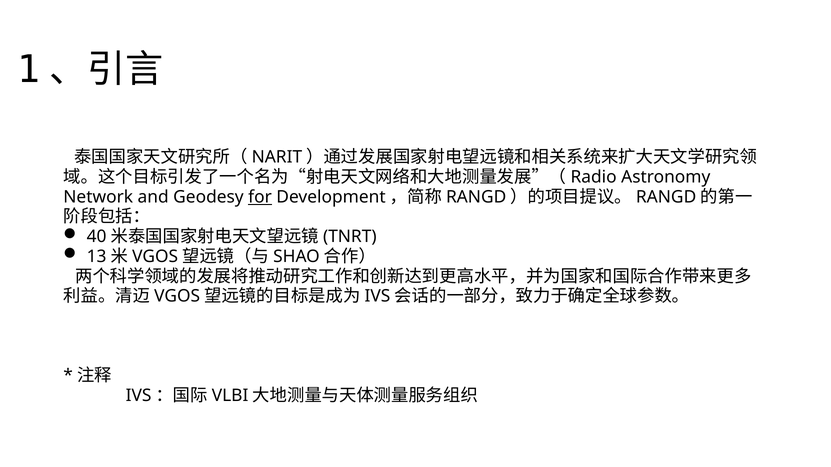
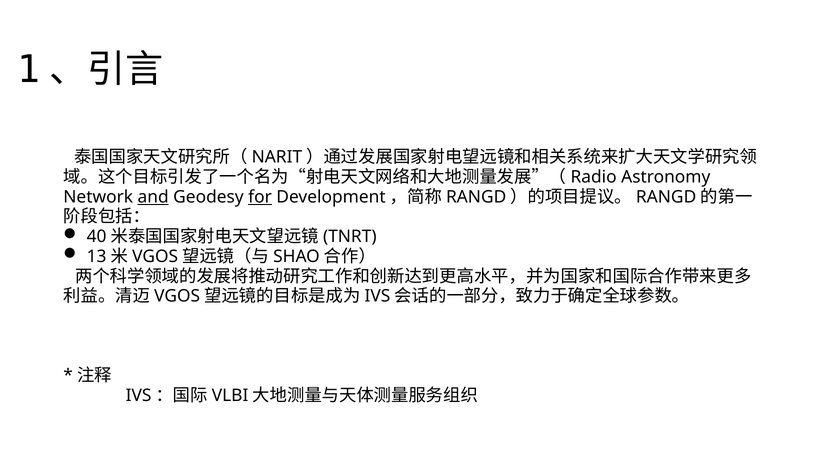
and underline: none -> present (153, 197)
